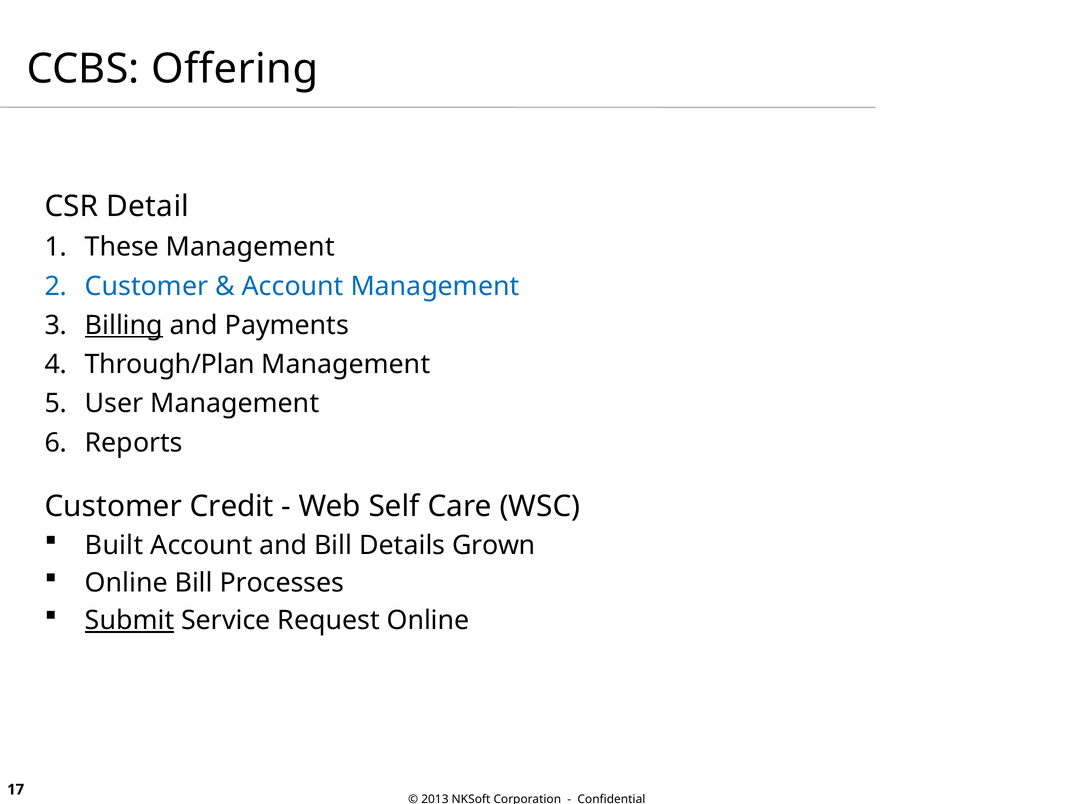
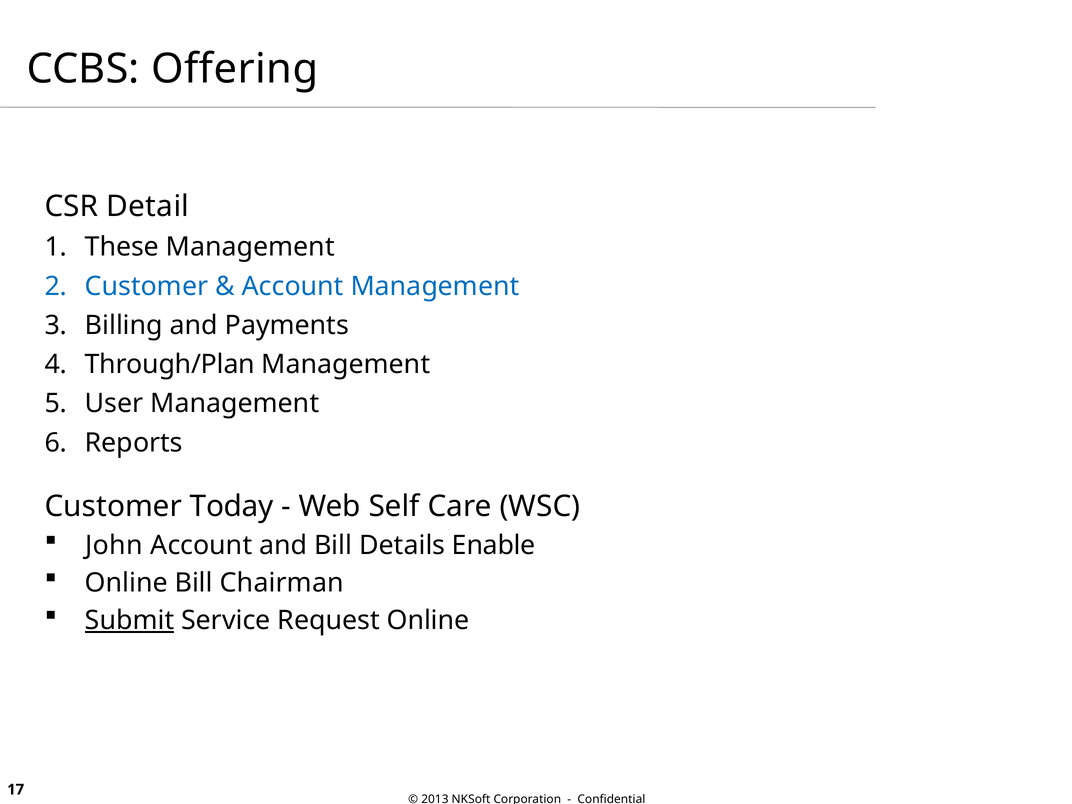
Billing underline: present -> none (124, 325)
Credit: Credit -> Today (232, 506)
Built: Built -> John (114, 545)
Grown: Grown -> Enable (494, 545)
Processes: Processes -> Chairman (282, 583)
